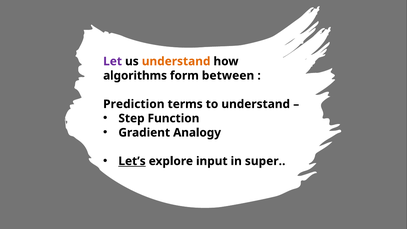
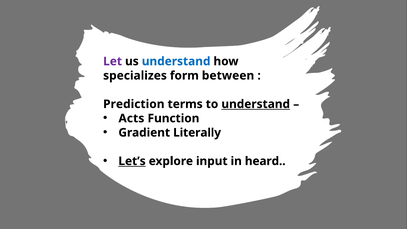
understand colour: orange -> blue (176, 61)
algorithms: algorithms -> specializes (135, 76)
understand underline: none -> present (256, 104)
Step: Step -> Acts (131, 118)
Analogy: Analogy -> Literally (197, 133)
super: super -> heard (265, 161)
